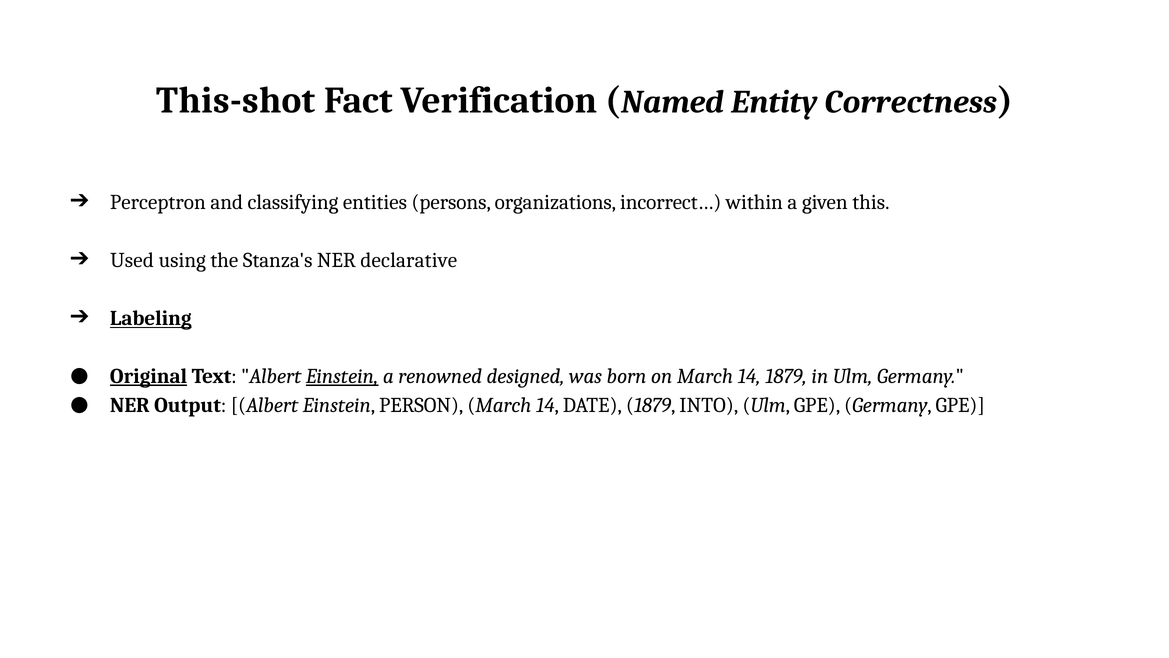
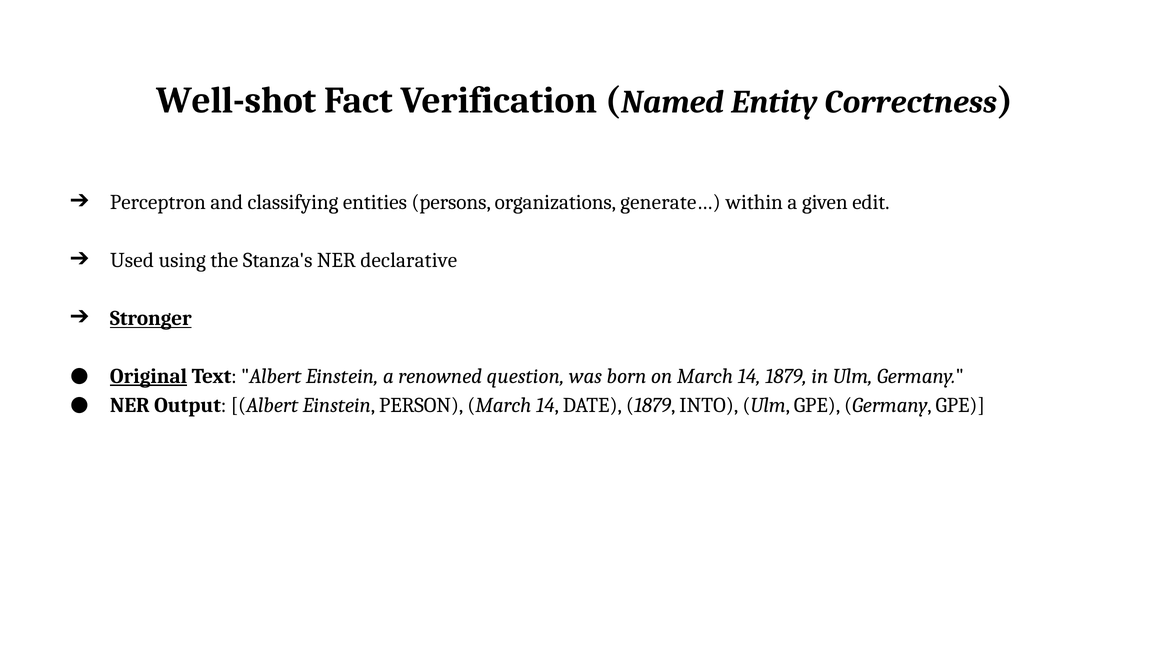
This-shot: This-shot -> Well-shot (236, 100)
incorrect…: incorrect… -> generate… (671, 202)
this: this -> edit (871, 202)
Labeling: Labeling -> Stronger (151, 318)
Einstein underline: present -> none (342, 376)
designed: designed -> question (525, 376)
